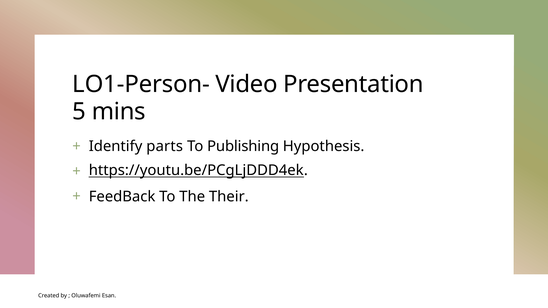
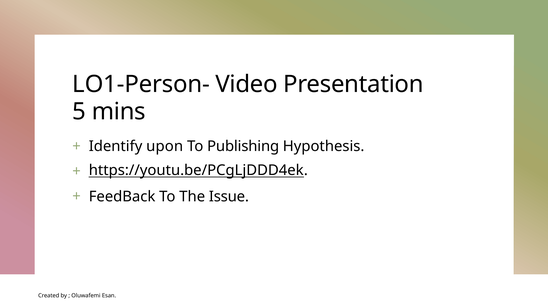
parts: parts -> upon (165, 146)
Their: Their -> Issue (229, 197)
